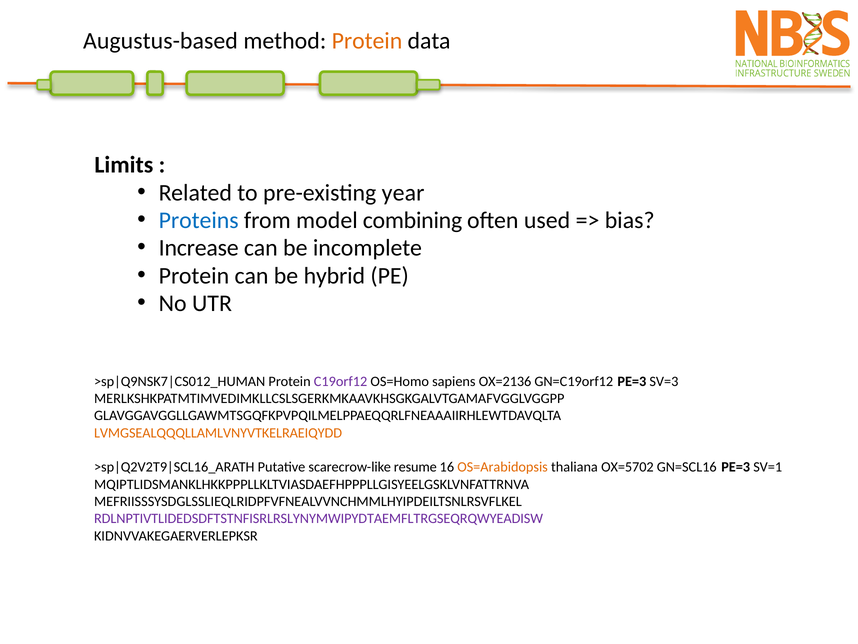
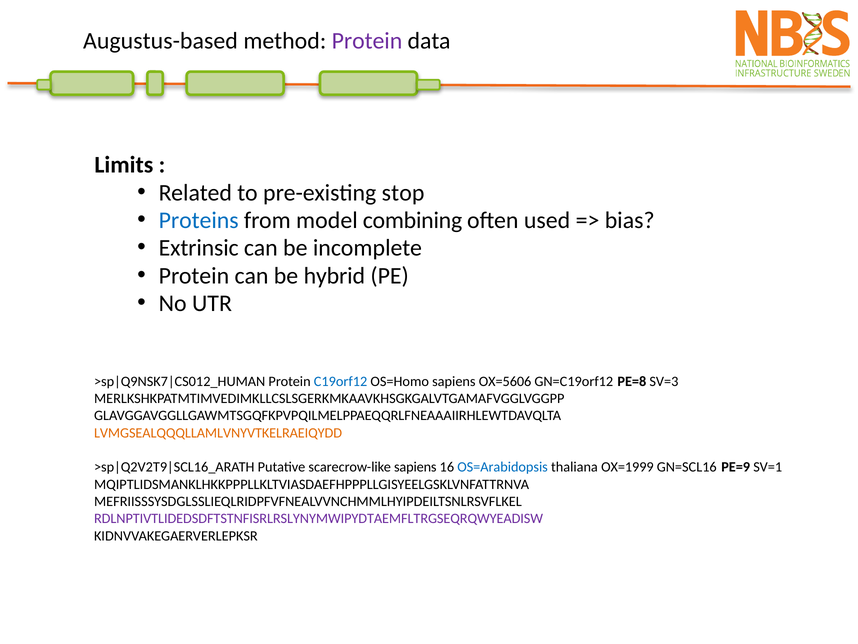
Protein colour: orange -> purple (367, 41)
year: year -> stop (403, 193)
Increase: Increase -> Extrinsic (199, 248)
C19orf12 colour: purple -> blue (341, 381)
OX=2136: OX=2136 -> OX=5606 (505, 381)
GN=C19orf12 PE=3: PE=3 -> PE=8 (632, 381)
scarecrow-like resume: resume -> sapiens (415, 467)
OS=Arabidopsis colour: orange -> blue (503, 467)
OX=5702: OX=5702 -> OX=1999 (627, 467)
GN=SCL16 PE=3: PE=3 -> PE=9 (736, 467)
